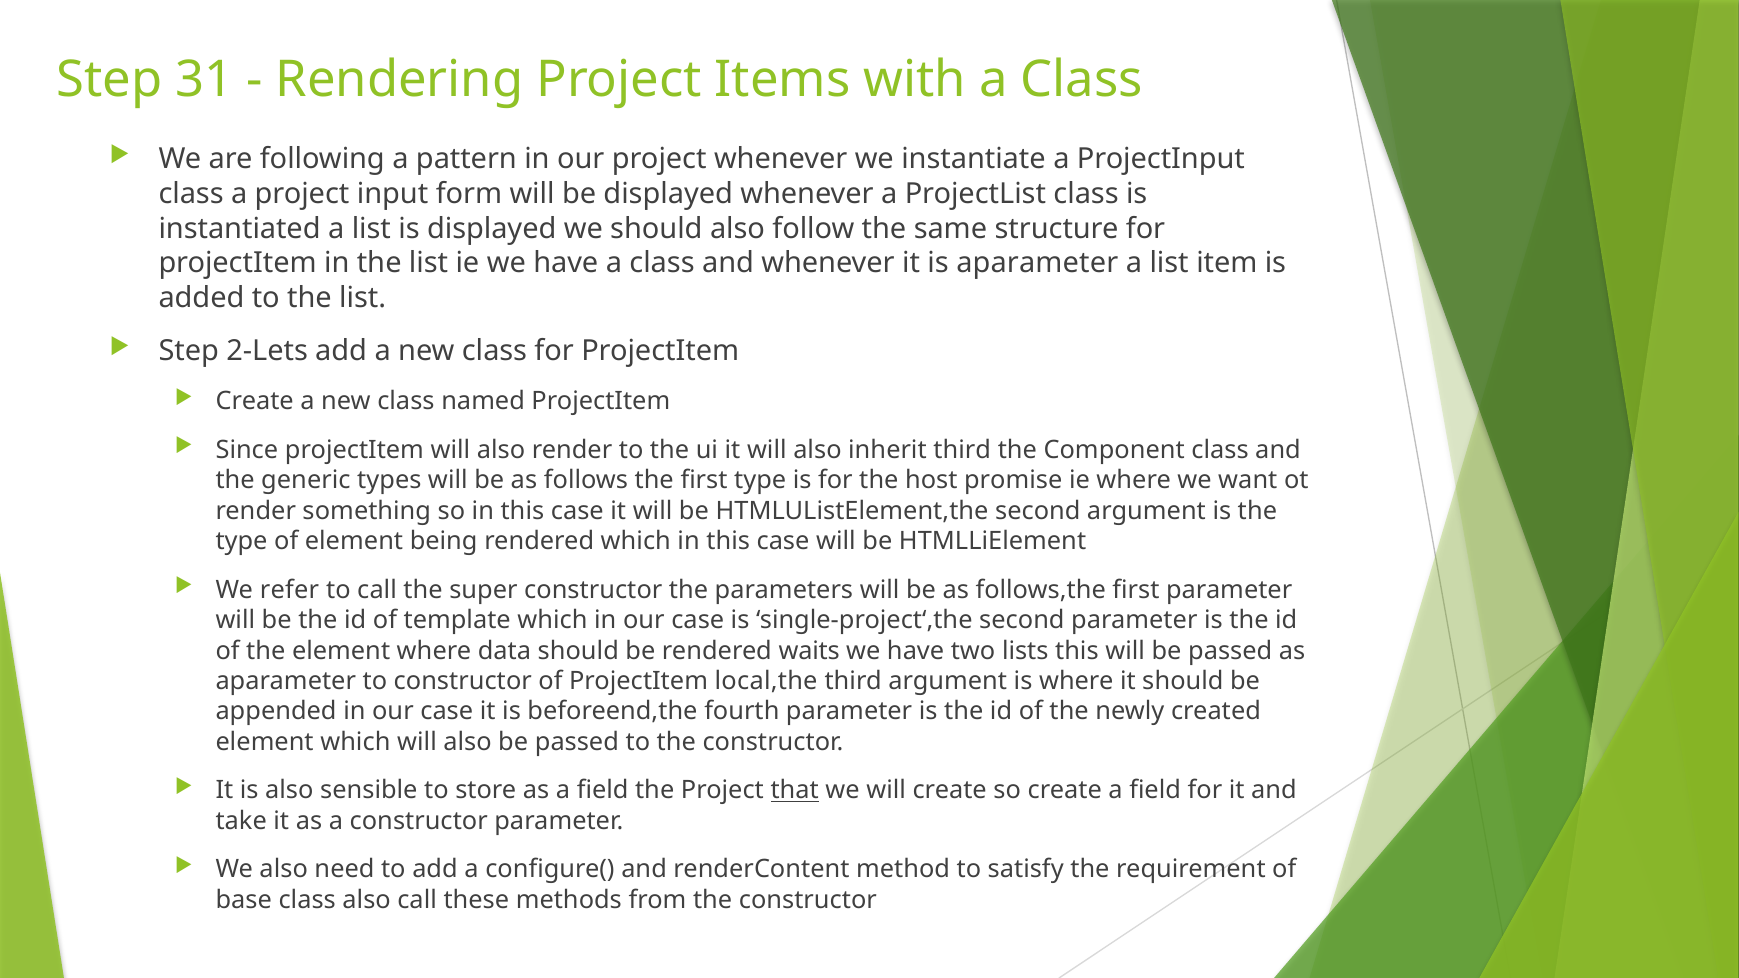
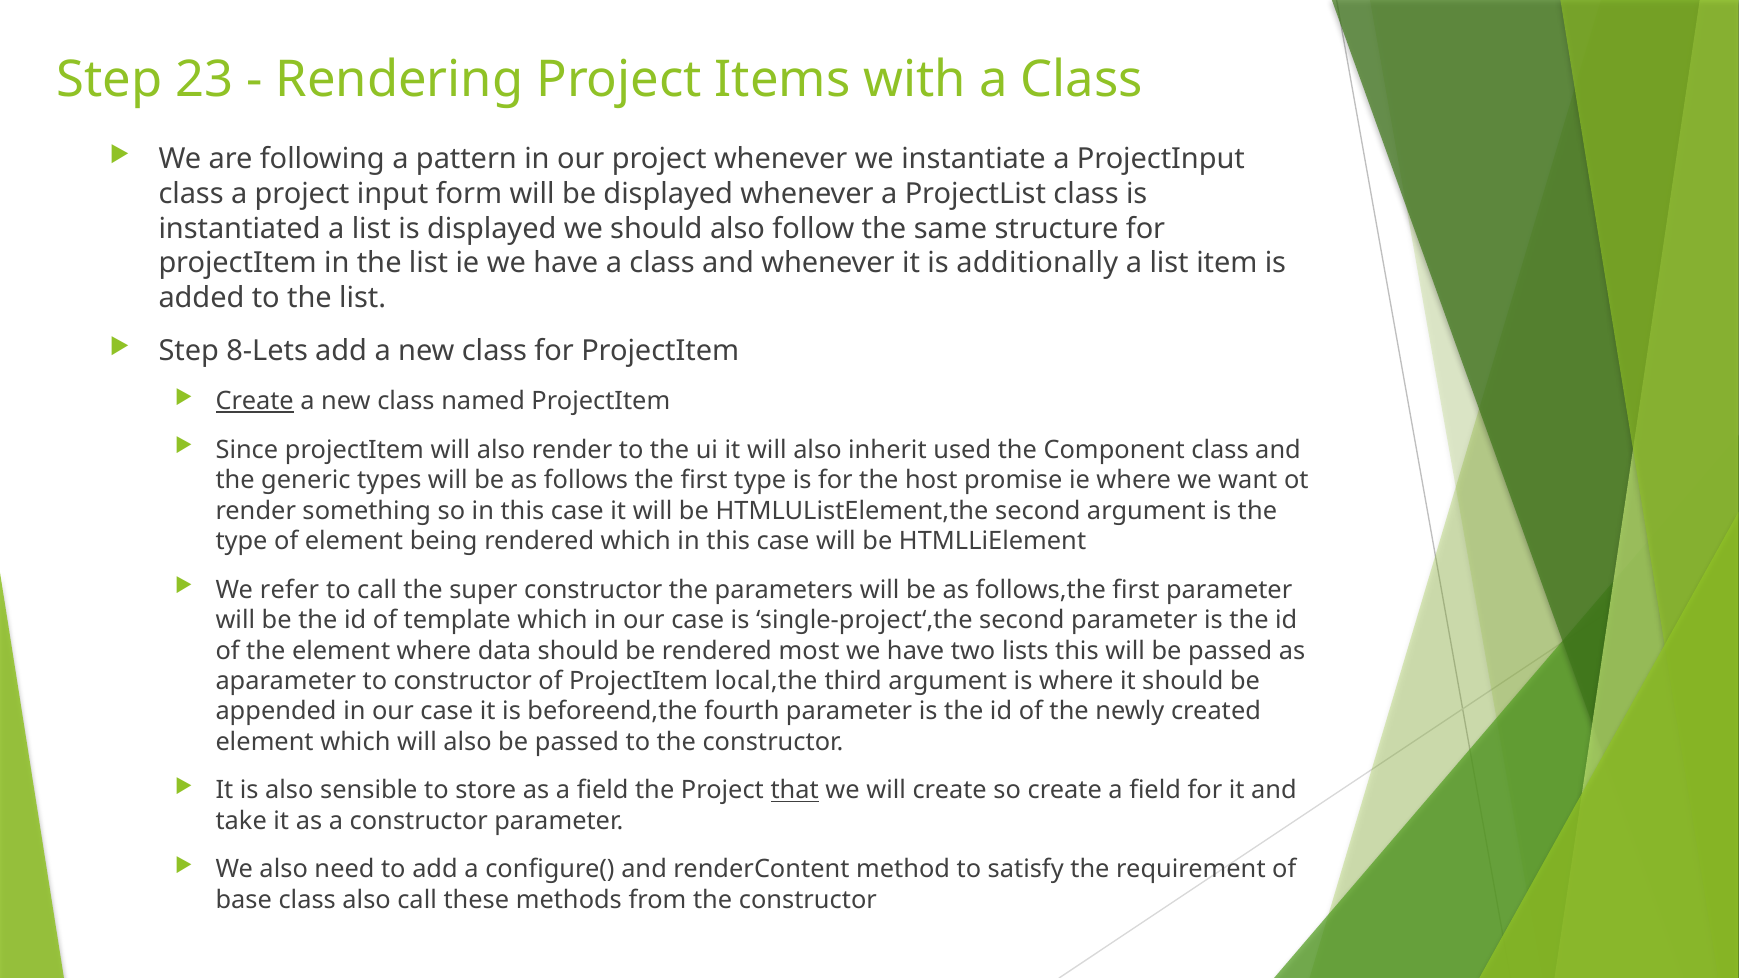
31: 31 -> 23 (204, 80)
is aparameter: aparameter -> additionally (1037, 263)
2-Lets: 2-Lets -> 8-Lets (267, 351)
Create underline: none -> present (255, 401)
inherit third: third -> used (962, 450)
waits: waits -> most (809, 651)
